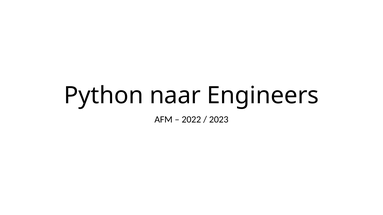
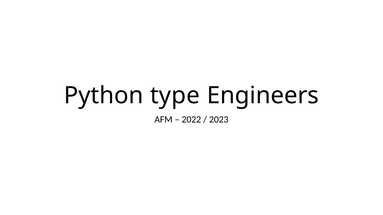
naar: naar -> type (175, 96)
